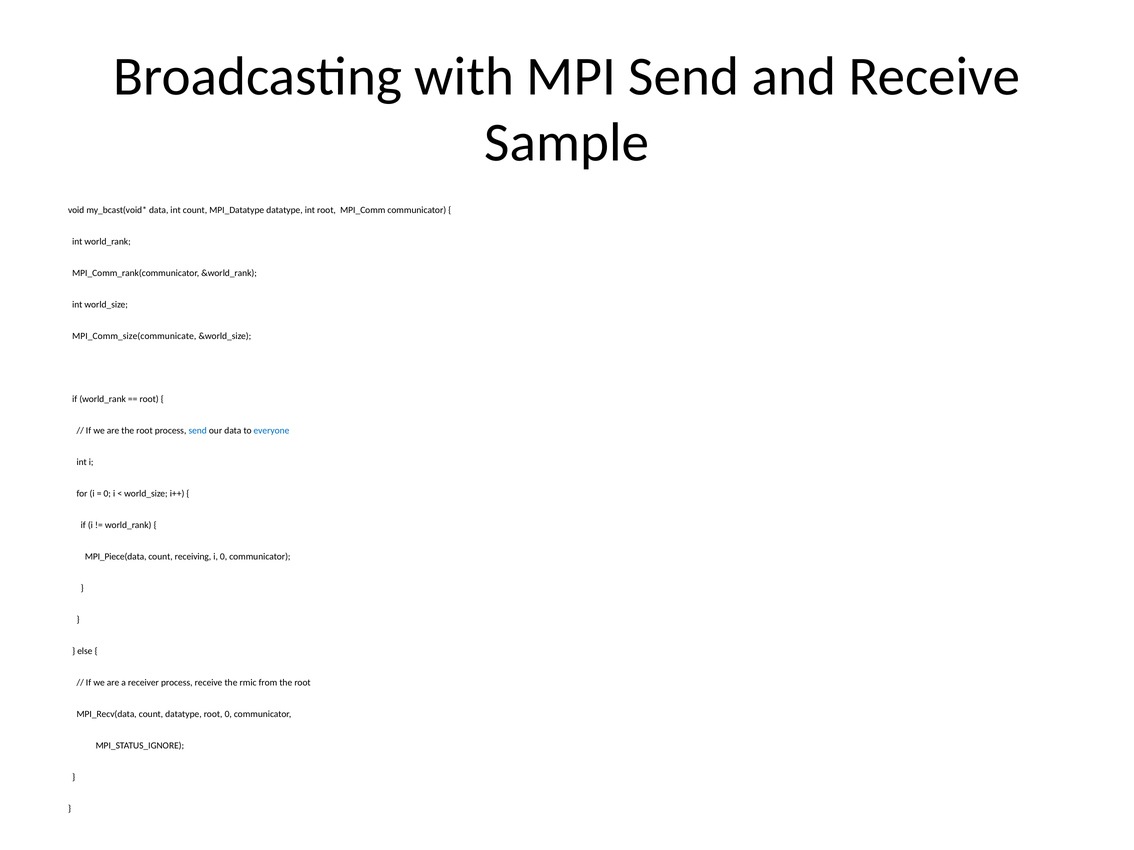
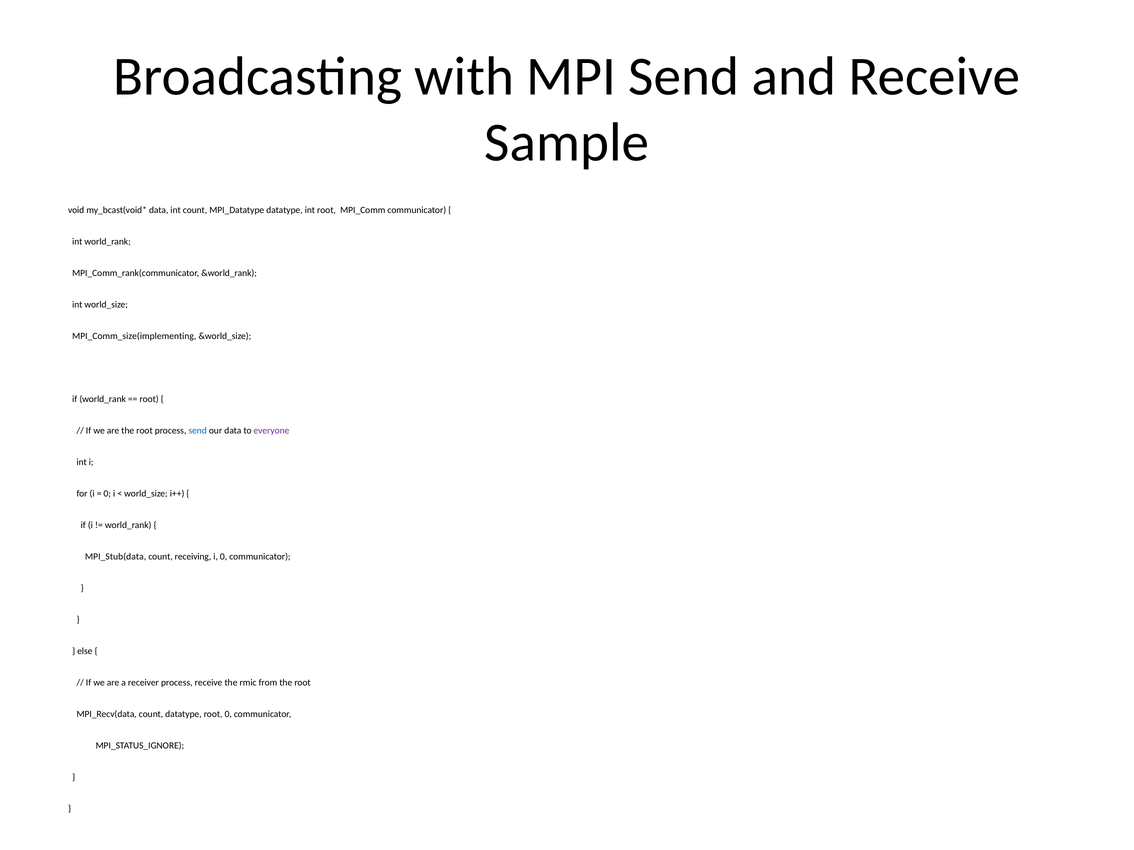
MPI_Comm_size(communicate: MPI_Comm_size(communicate -> MPI_Comm_size(implementing (134, 337)
everyone colour: blue -> purple (271, 431)
MPI_Piece(data: MPI_Piece(data -> MPI_Stub(data (116, 557)
